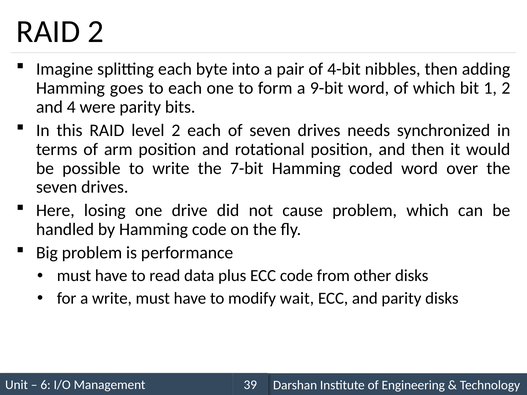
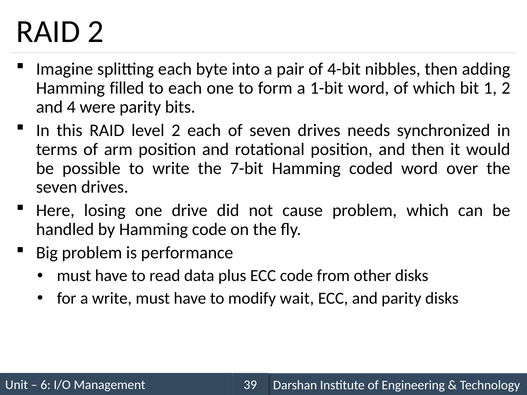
goes: goes -> filled (127, 88)
9-bit: 9-bit -> 1-bit (327, 88)
